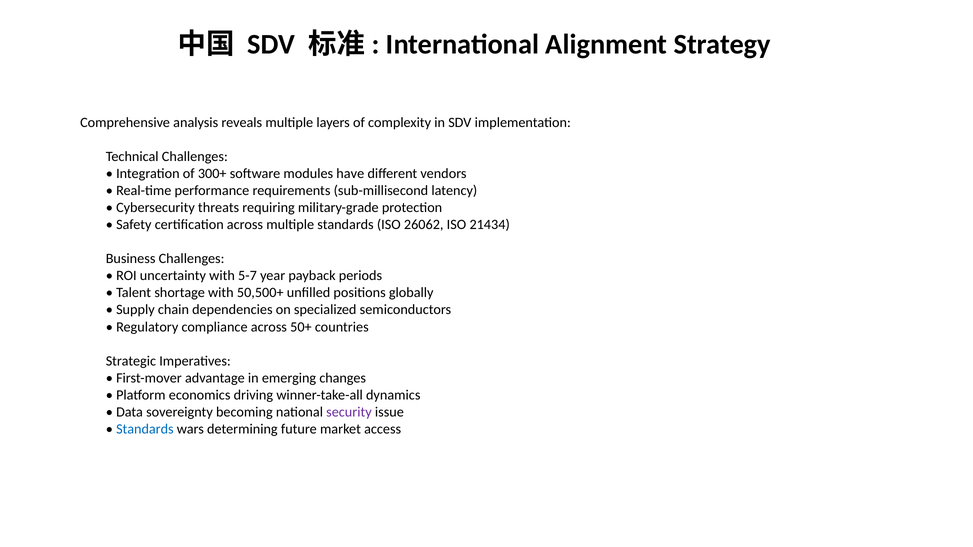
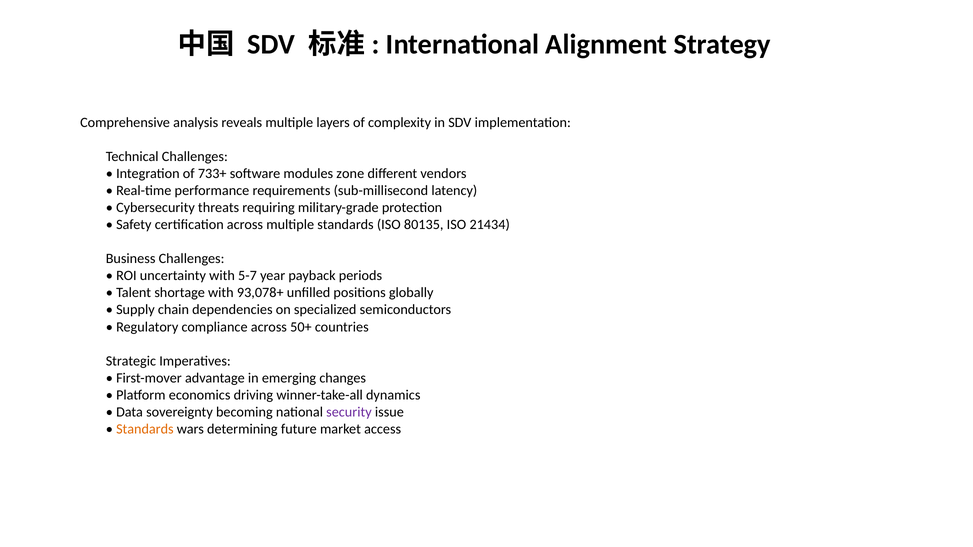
300+: 300+ -> 733+ (212, 174)
have: have -> zone (350, 174)
26062: 26062 -> 80135 (424, 225)
50,500+: 50,500+ -> 93,078+ (260, 293)
Standards colour: blue -> orange (145, 429)
